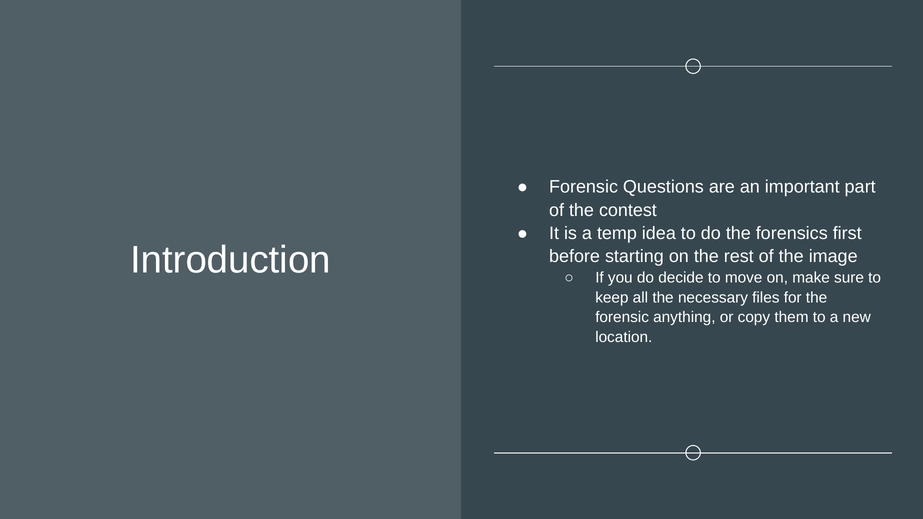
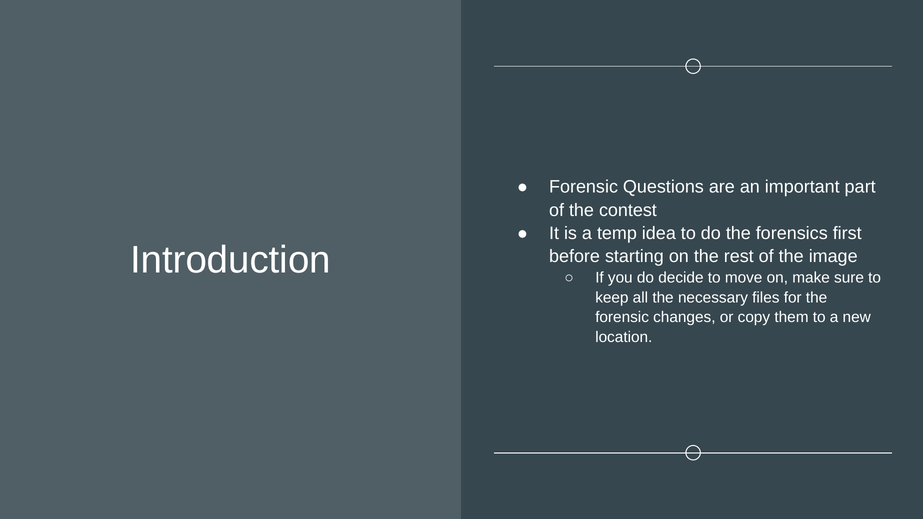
anything: anything -> changes (684, 317)
